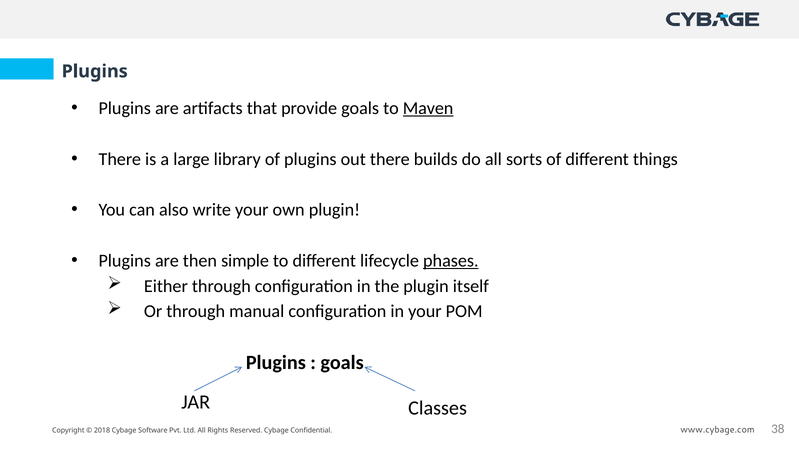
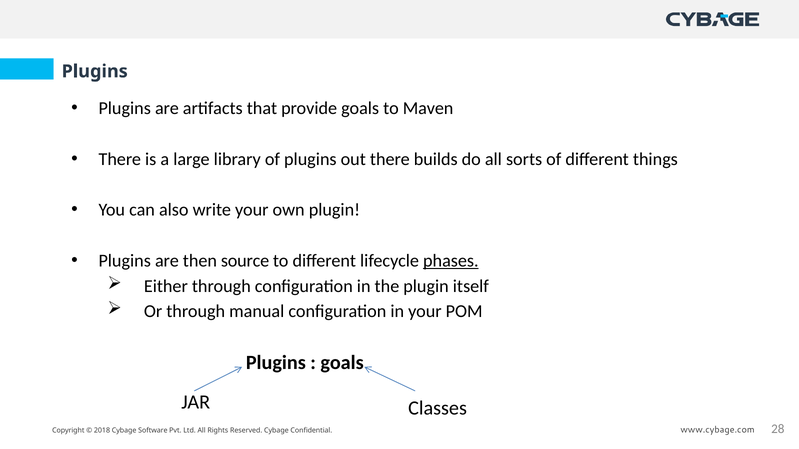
Maven underline: present -> none (428, 108)
simple: simple -> source (245, 261)
38: 38 -> 28 (778, 429)
